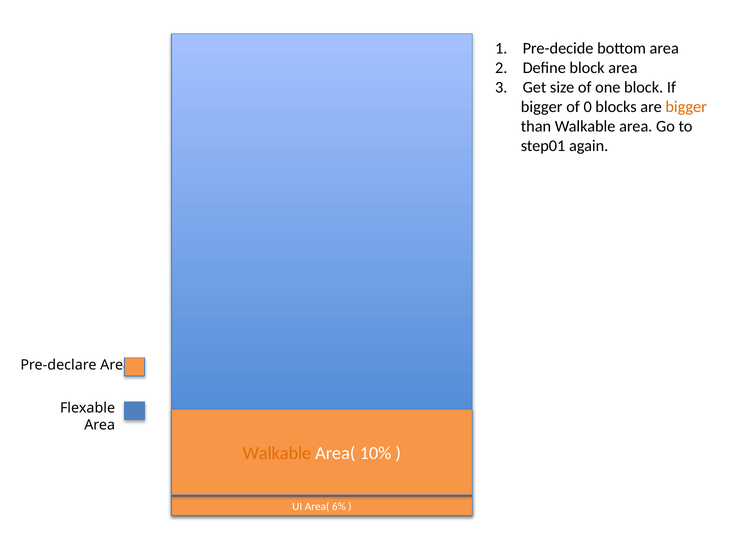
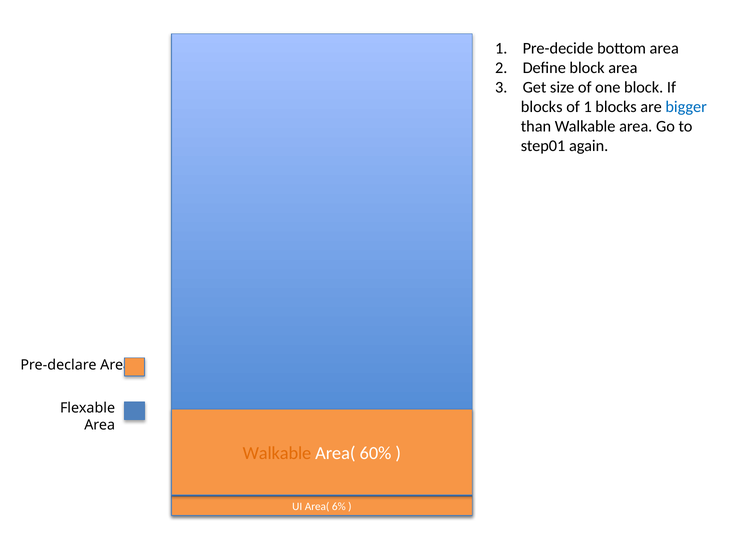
bigger: bigger -> blocks (542, 107)
of 0: 0 -> 1 (588, 107)
bigger colour: orange -> blue (686, 107)
10%: 10% -> 60% (375, 454)
